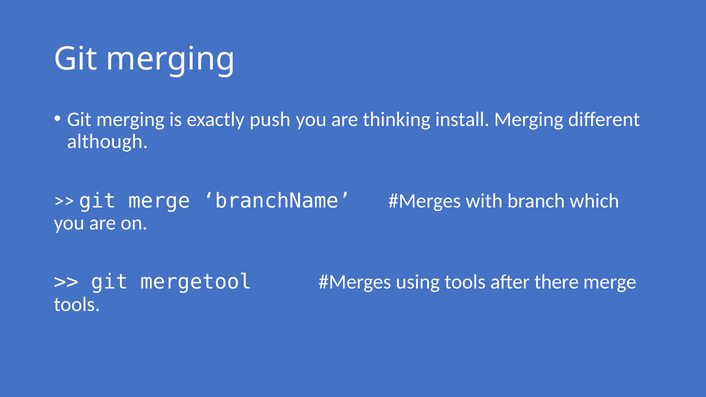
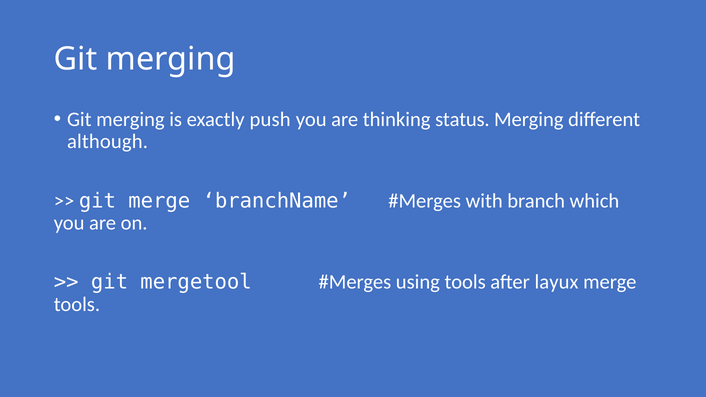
install: install -> status (462, 119)
there: there -> layux (556, 282)
